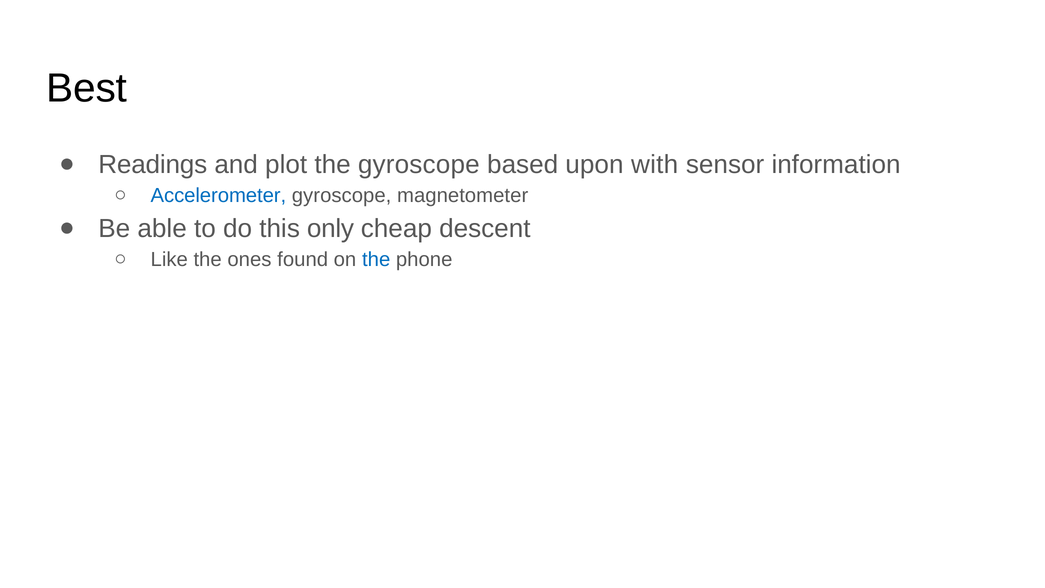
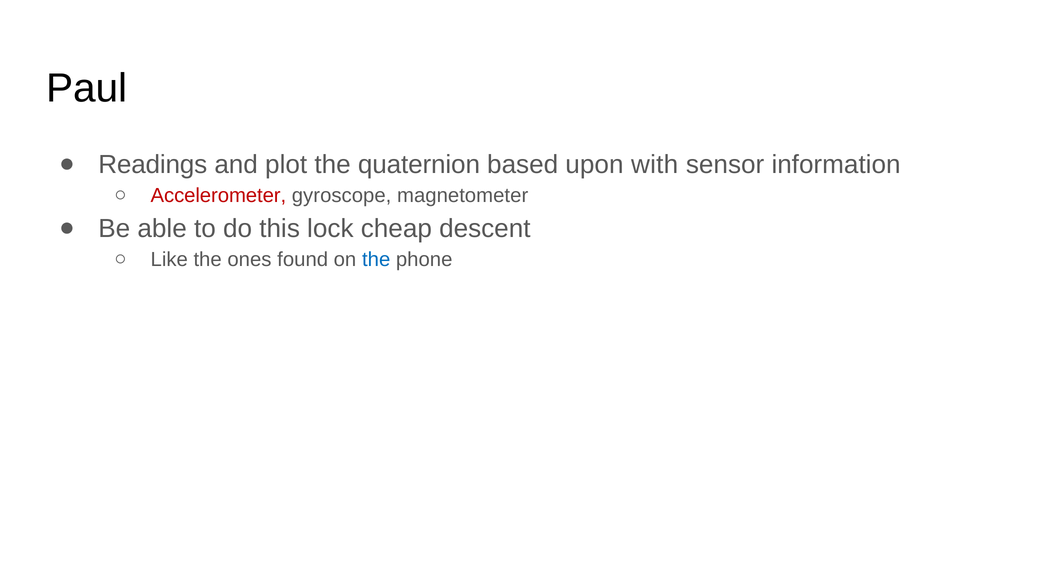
Best: Best -> Paul (87, 89)
the gyroscope: gyroscope -> quaternion (419, 164)
Accelerometer colour: blue -> red (218, 195)
only: only -> lock (330, 228)
